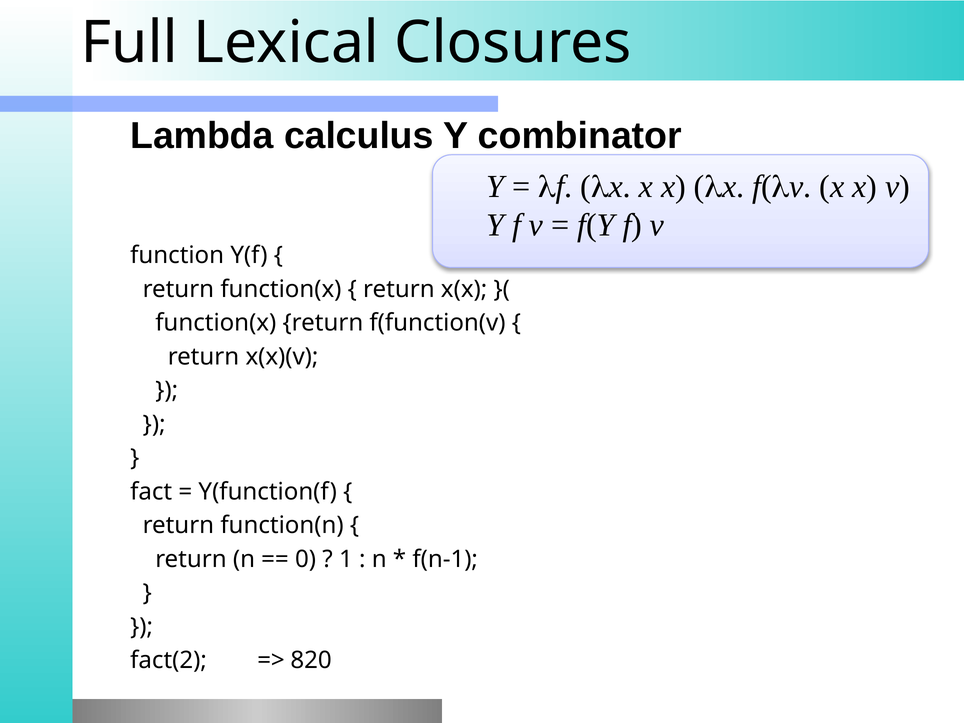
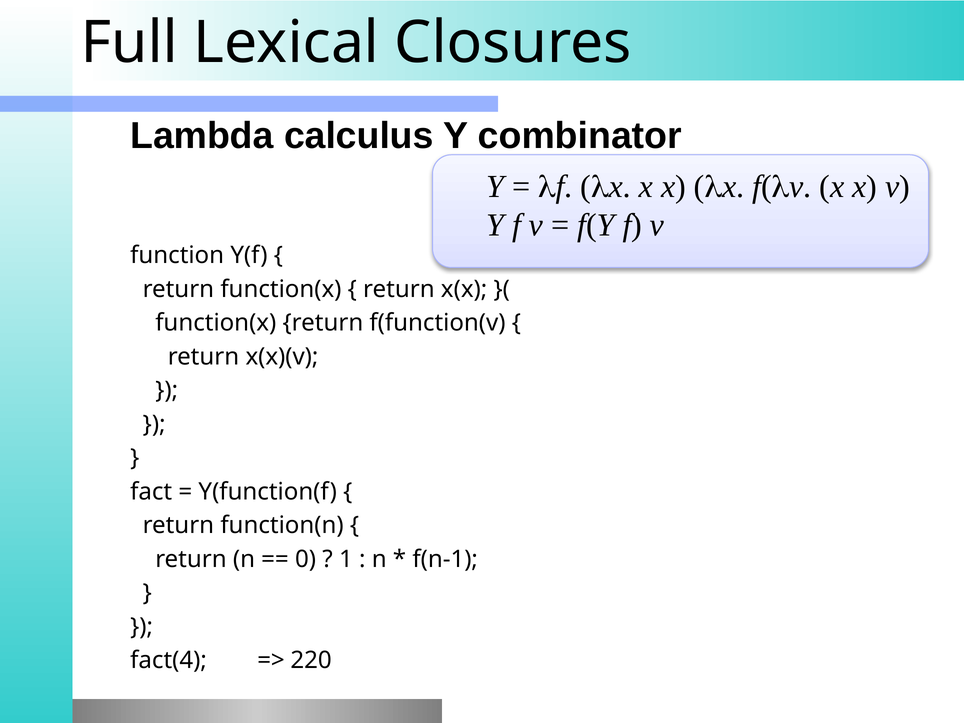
fact(2: fact(2 -> fact(4 (169, 660)
820: 820 -> 220 (311, 660)
